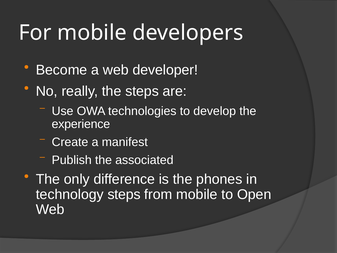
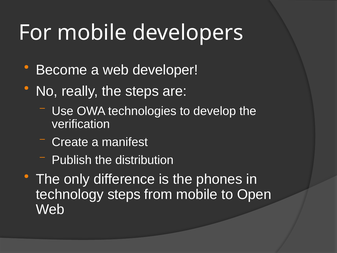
experience: experience -> verification (81, 124)
associated: associated -> distribution (144, 160)
